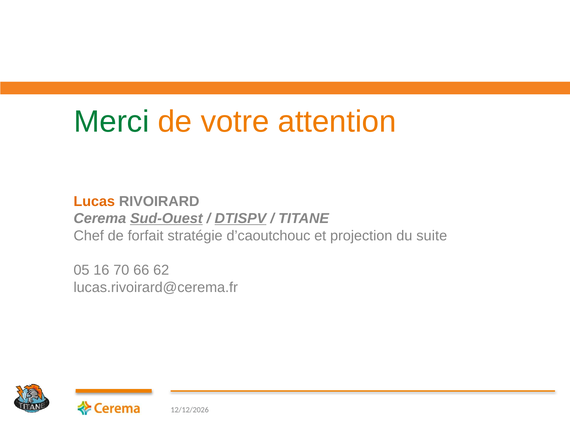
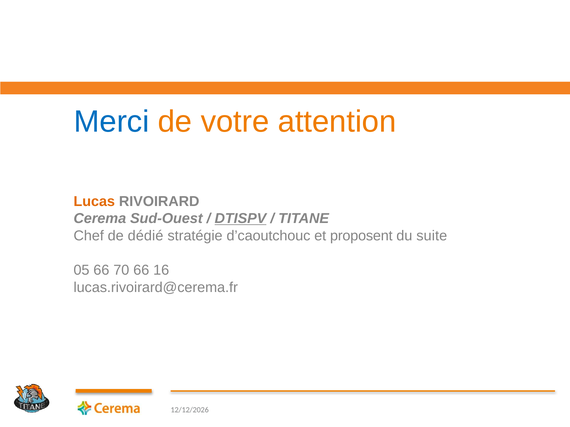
Merci colour: green -> blue (112, 122)
Sud-Ouest underline: present -> none (166, 219)
forfait: forfait -> dédié (146, 236)
projection: projection -> proposent (361, 236)
05 16: 16 -> 66 (101, 271)
62: 62 -> 16 (161, 271)
